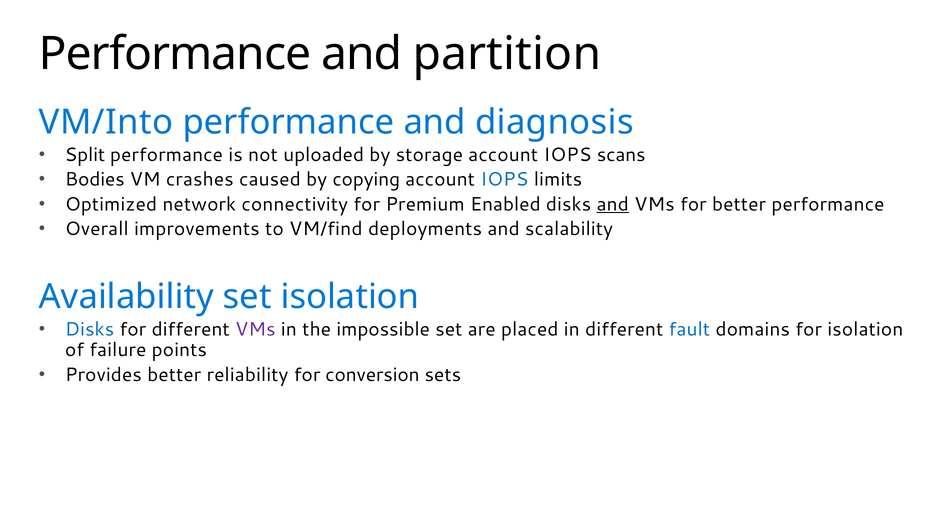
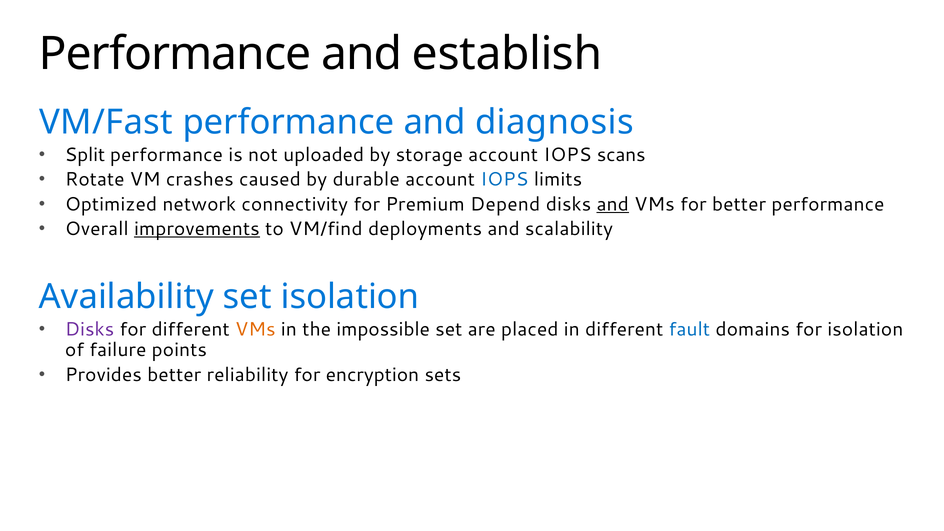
partition: partition -> establish (507, 54)
VM/Into: VM/Into -> VM/Fast (106, 122)
Bodies: Bodies -> Rotate (95, 180)
copying: copying -> durable (366, 180)
Enabled: Enabled -> Depend (505, 204)
improvements underline: none -> present (197, 229)
Disks colour: blue -> purple (90, 329)
VMs colour: purple -> orange (255, 329)
conversion: conversion -> encryption (372, 375)
